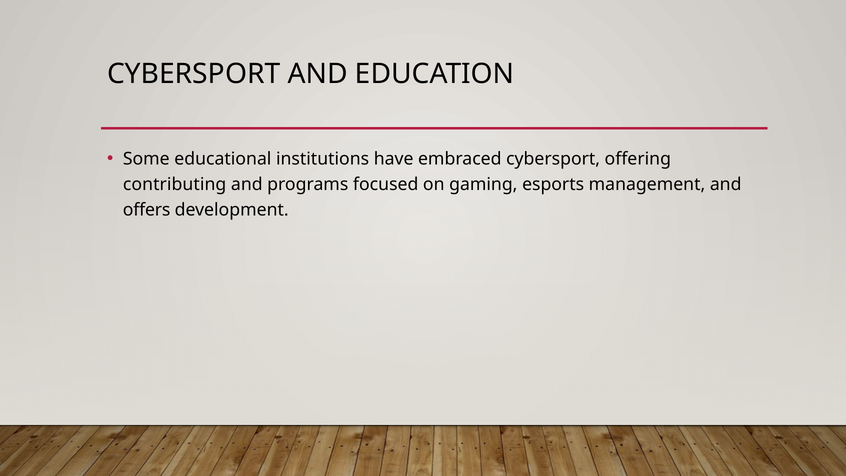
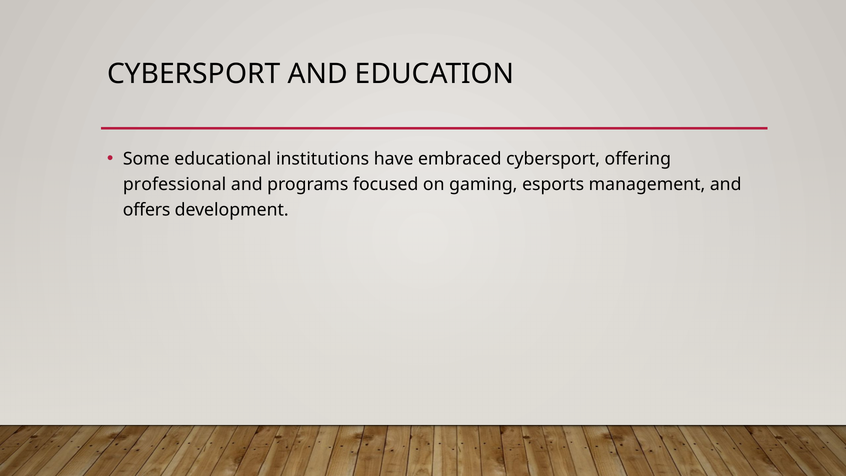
contributing: contributing -> professional (175, 184)
